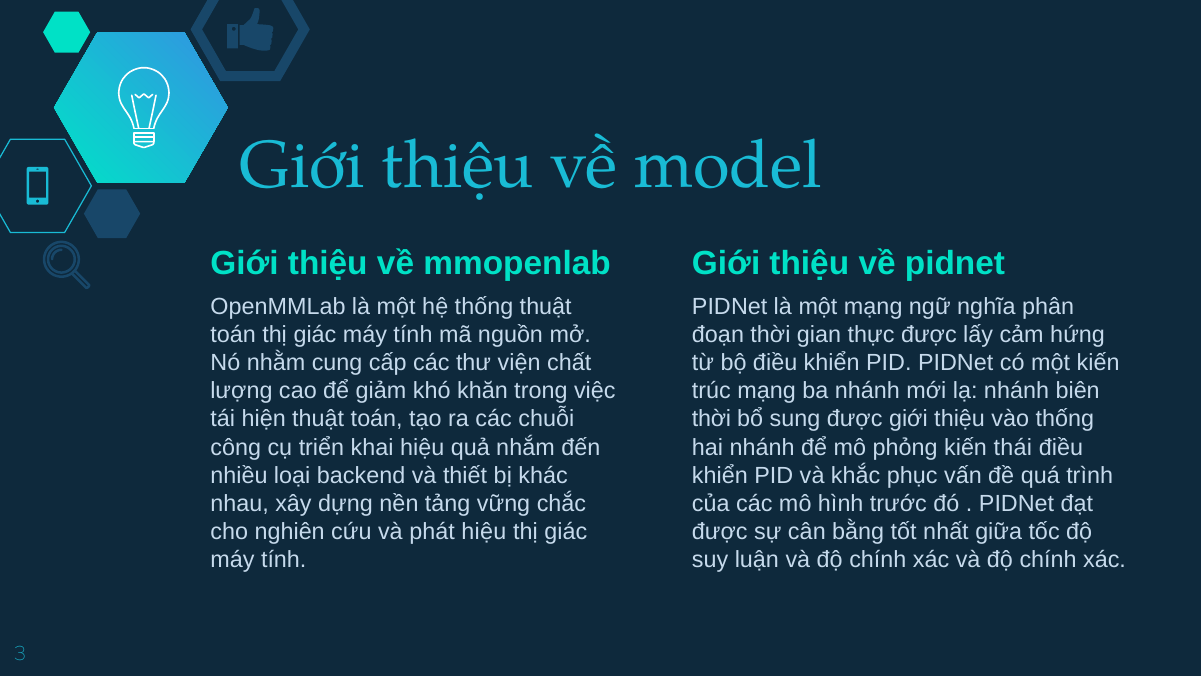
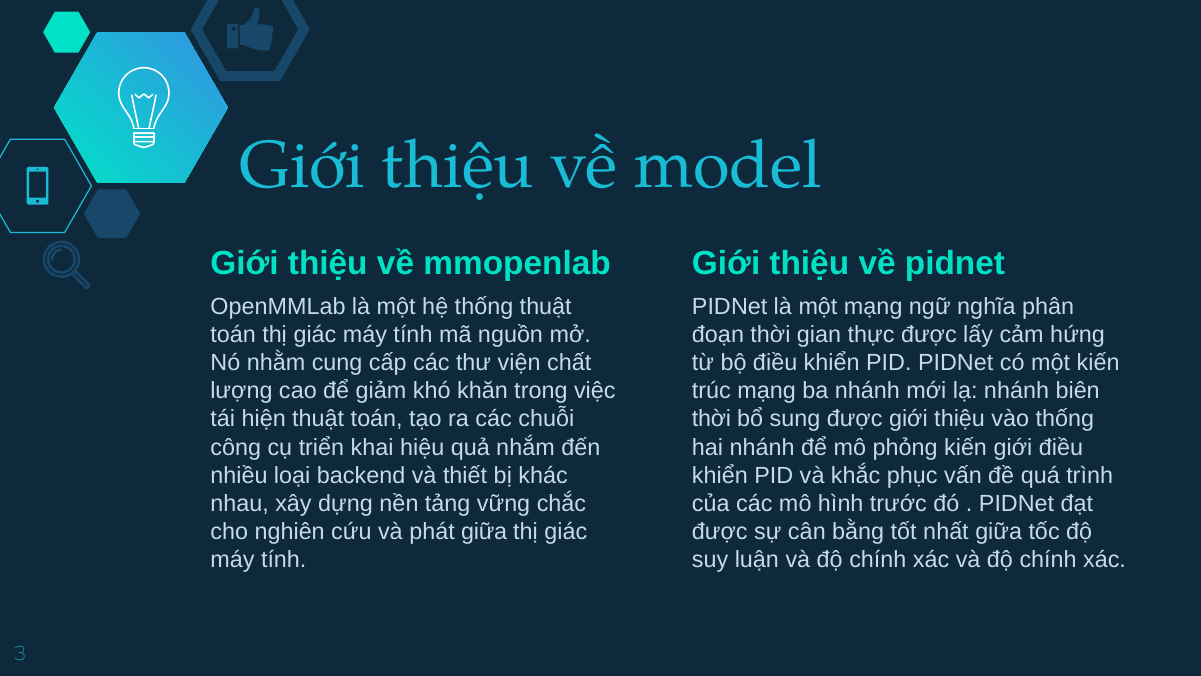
kiến thái: thái -> giới (1013, 447)
phát hiệu: hiệu -> giữa (484, 531)
